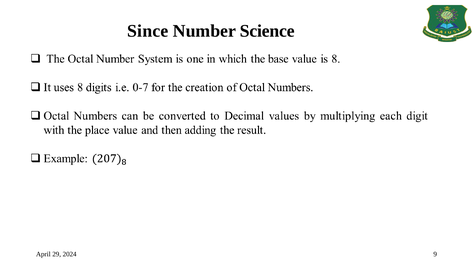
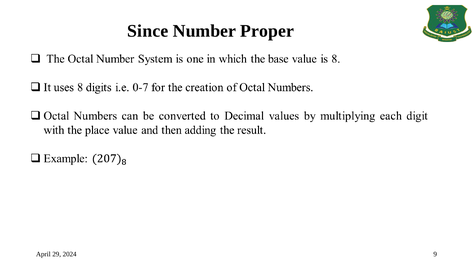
Science: Science -> Proper (267, 31)
